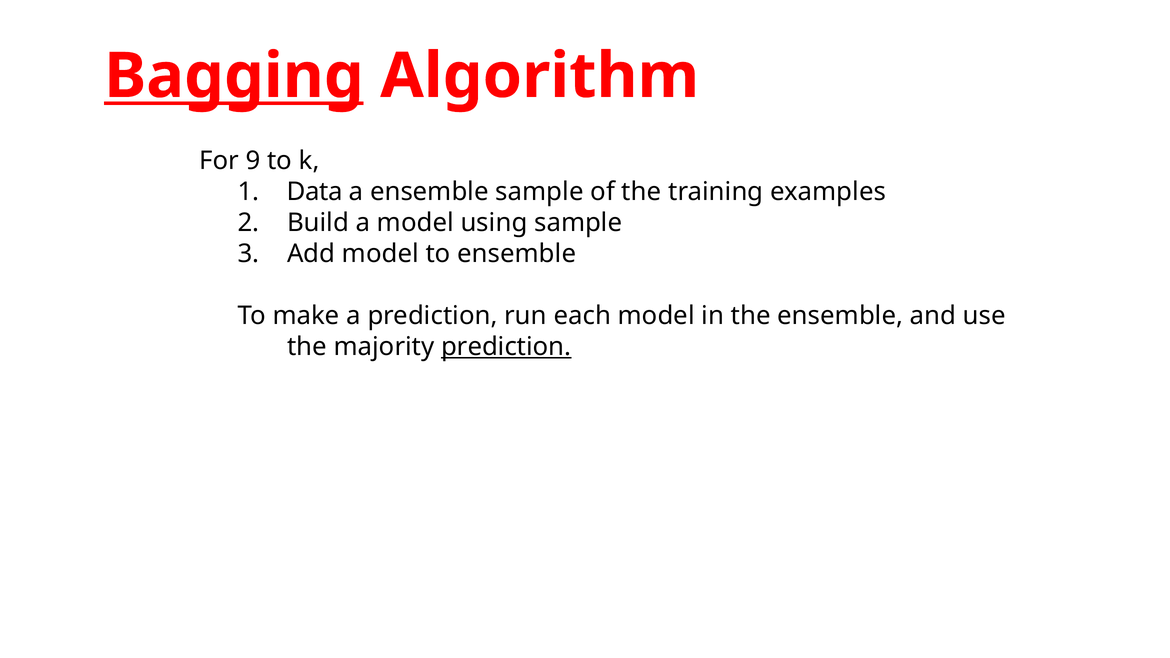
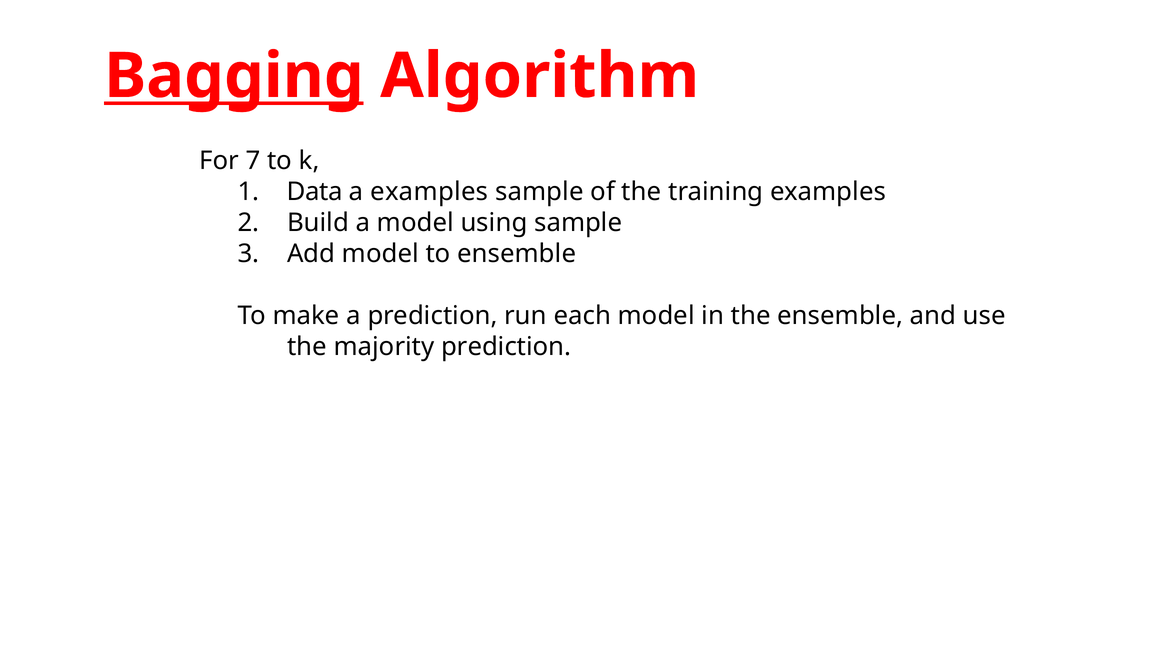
9: 9 -> 7 (253, 161)
a ensemble: ensemble -> examples (429, 192)
prediction underline: present -> none (506, 347)
